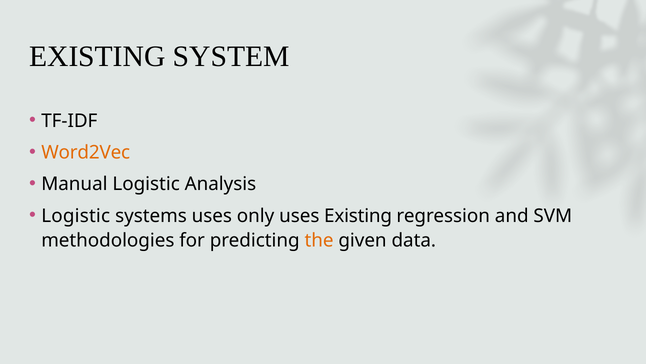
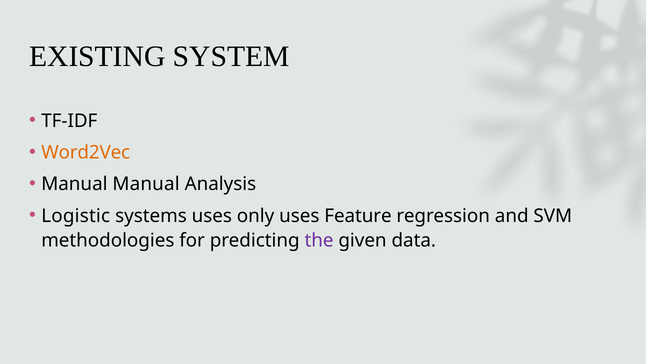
Manual Logistic: Logistic -> Manual (146, 184)
uses Existing: Existing -> Feature (358, 215)
the colour: orange -> purple (319, 240)
